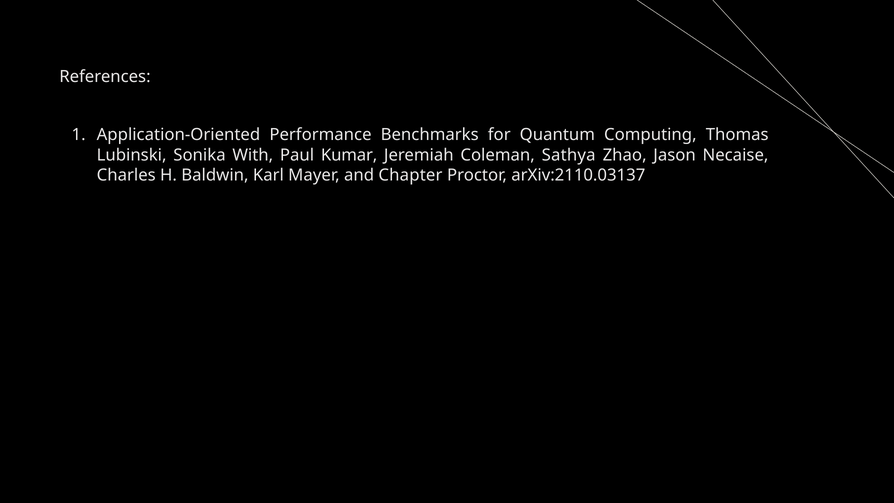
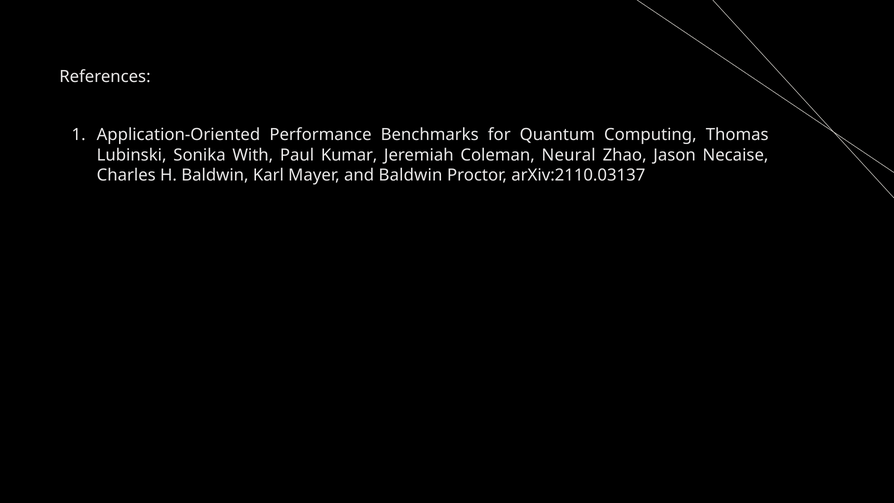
Sathya: Sathya -> Neural (569, 155)
and Chapter: Chapter -> Baldwin (410, 175)
